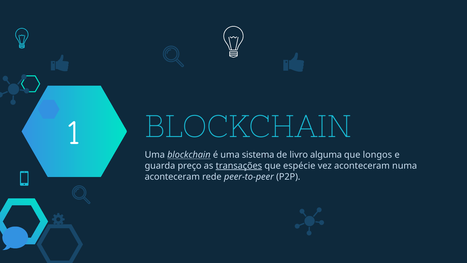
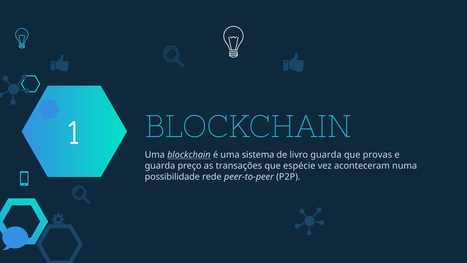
livro alguma: alguma -> guarda (326, 155)
longos: longos -> provas (377, 155)
transações underline: present -> none (239, 166)
aconteceram: aconteceram -> possibilidade (172, 177)
